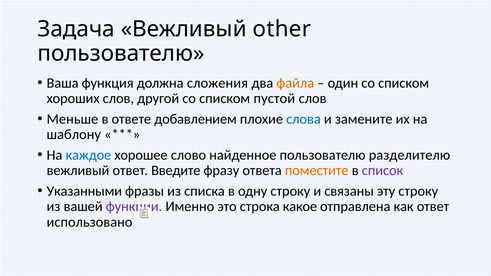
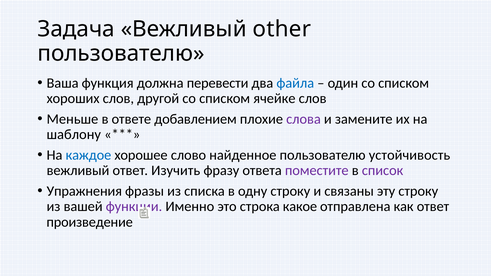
сложения: сложения -> перевести (218, 83)
файла colour: orange -> blue (295, 83)
пустой: пустой -> ячейке (274, 98)
слова colour: blue -> purple (303, 119)
разделителю: разделителю -> устойчивость (409, 155)
Введите: Введите -> Изучить (176, 171)
поместите colour: orange -> purple (317, 171)
Указанными: Указанными -> Упражнения (84, 191)
использовано: использовано -> произведение (90, 222)
